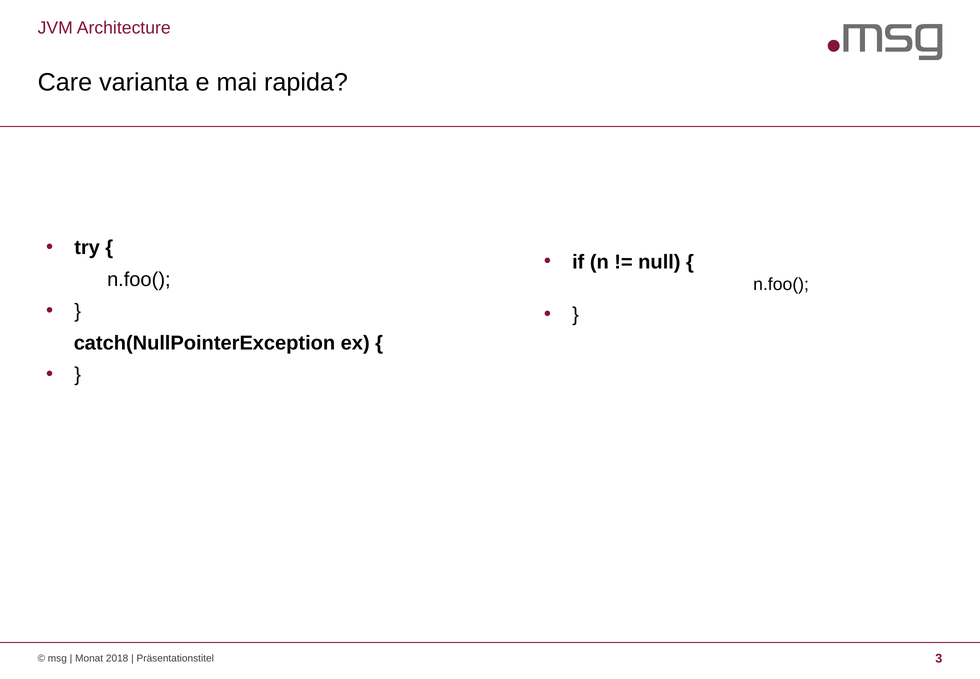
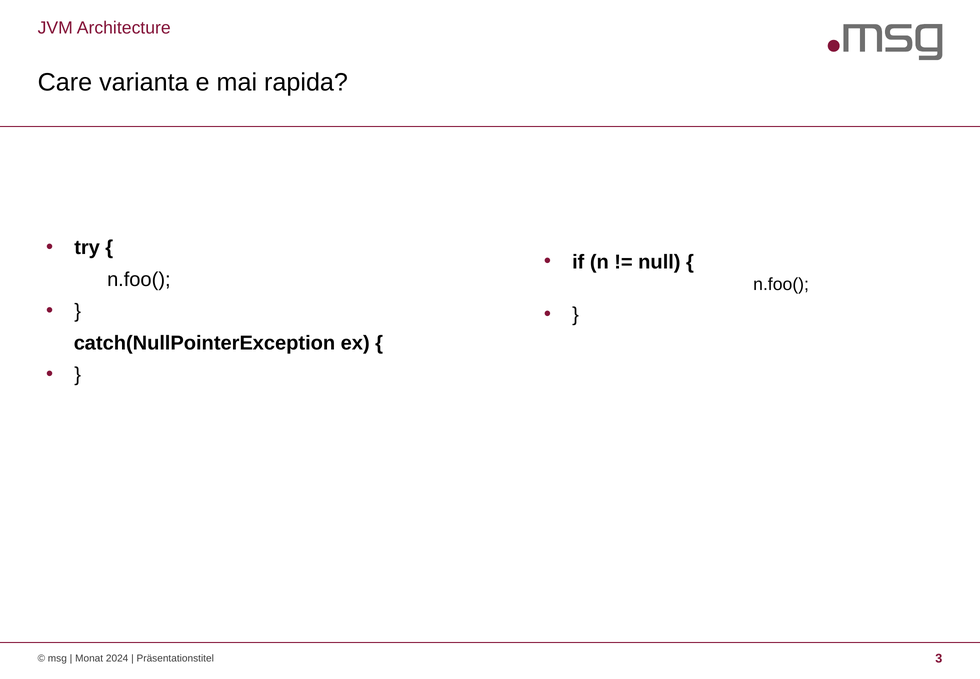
2018: 2018 -> 2024 (117, 658)
